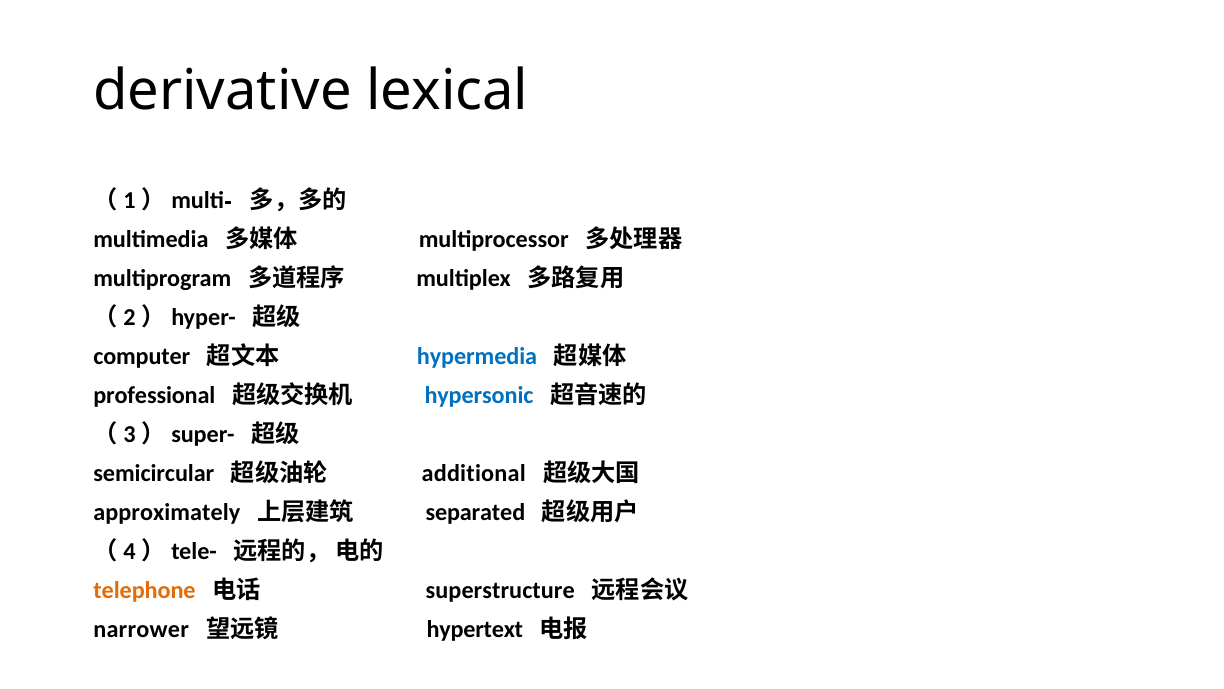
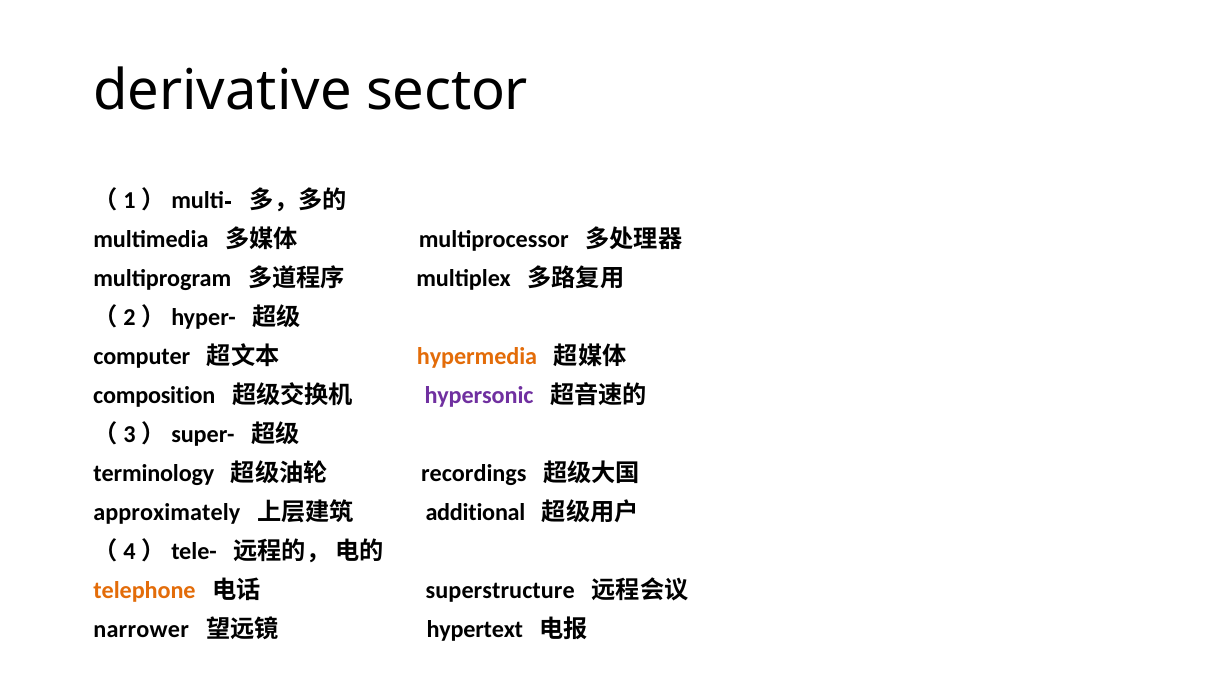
lexical: lexical -> sector (447, 91)
hypermedia colour: blue -> orange (477, 356)
professional: professional -> composition (154, 395)
hypersonic colour: blue -> purple (479, 395)
semicircular: semicircular -> terminology (154, 473)
additional: additional -> recordings (474, 473)
separated: separated -> additional (475, 512)
